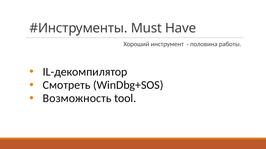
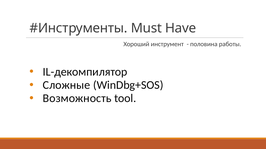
Смотреть: Смотреть -> Сложные (67, 85)
